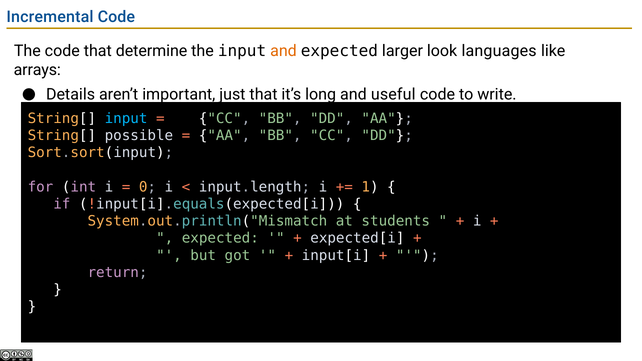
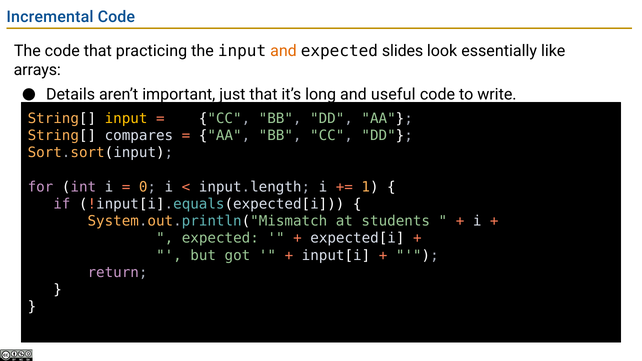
determine: determine -> practicing (152, 51)
larger: larger -> slides (403, 51)
languages: languages -> essentially (499, 51)
input colour: light blue -> yellow (126, 119)
possible: possible -> compares (139, 136)
